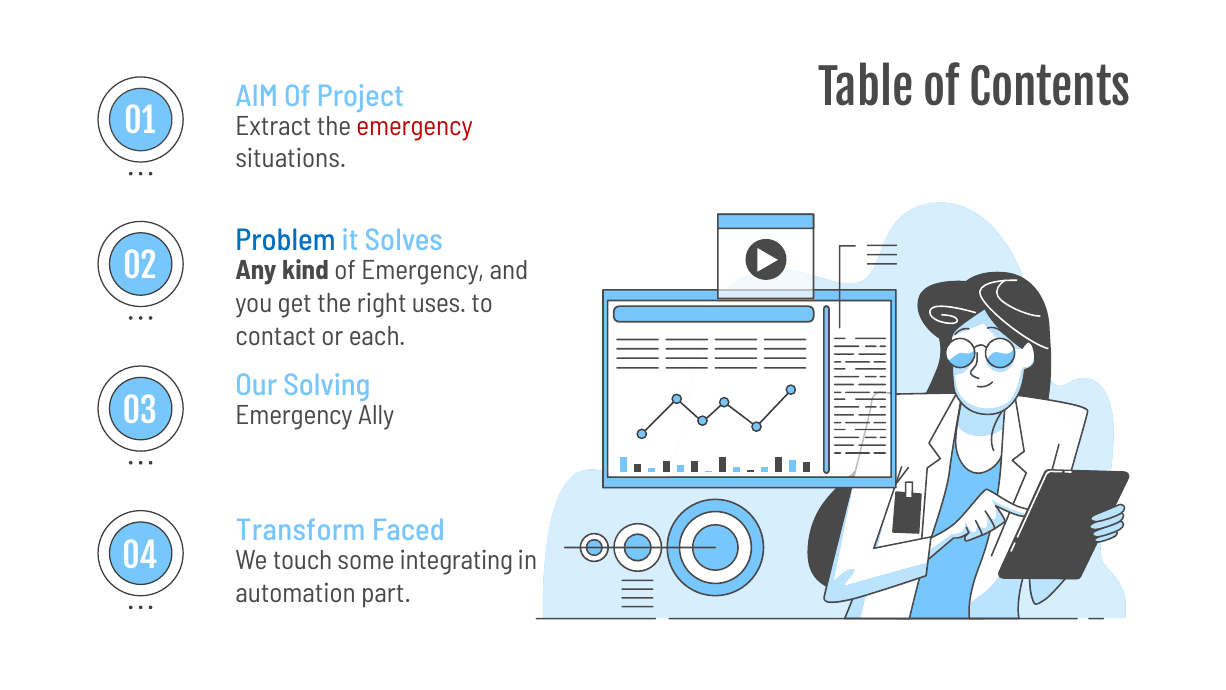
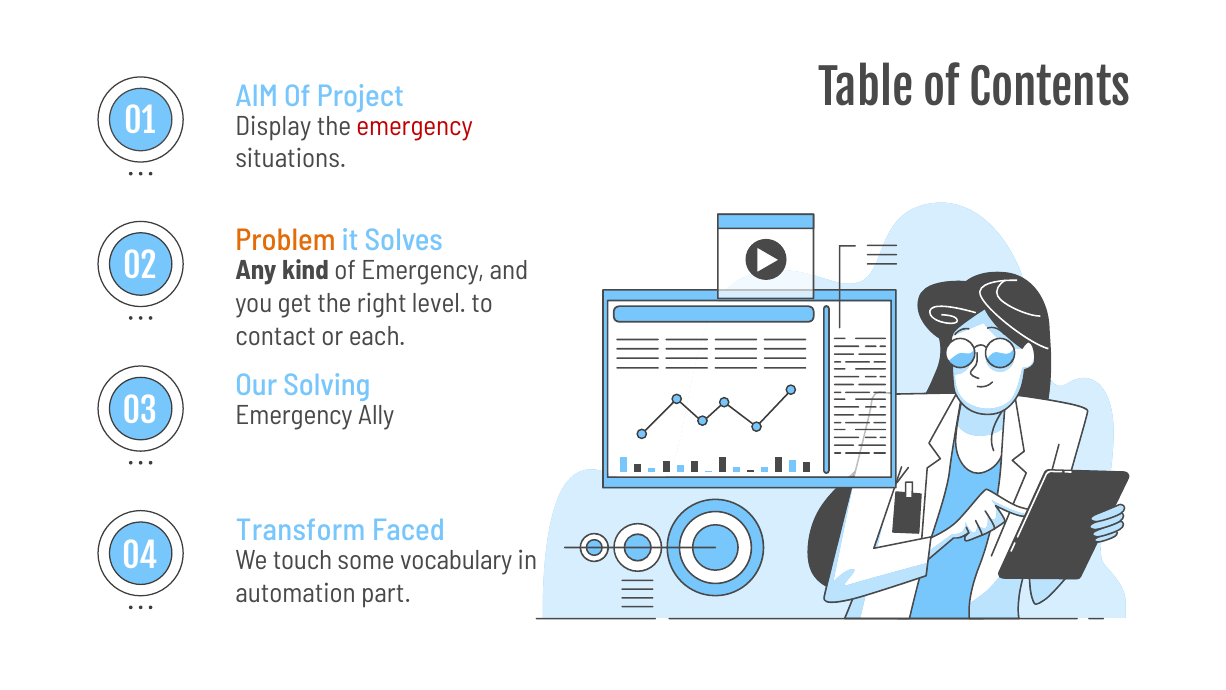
Extract: Extract -> Display (273, 126)
Problem colour: blue -> orange (285, 241)
uses: uses -> level (439, 303)
integrating: integrating -> vocabulary (456, 560)
